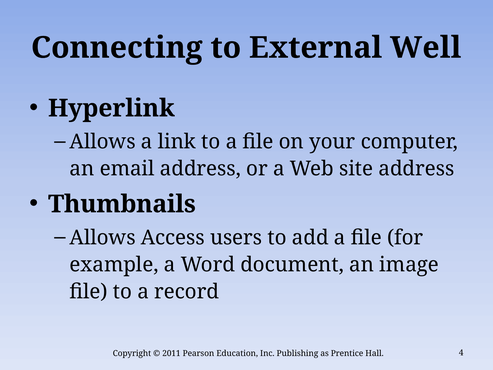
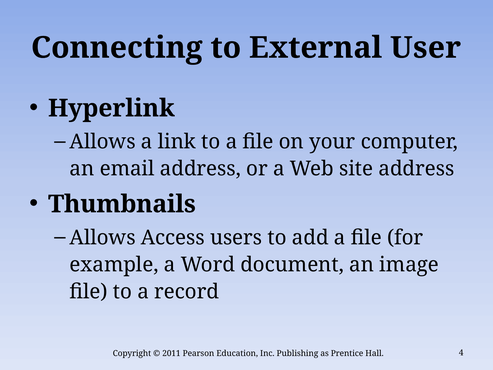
Well: Well -> User (426, 48)
